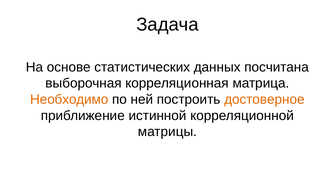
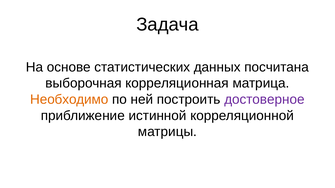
достоверное colour: orange -> purple (264, 100)
